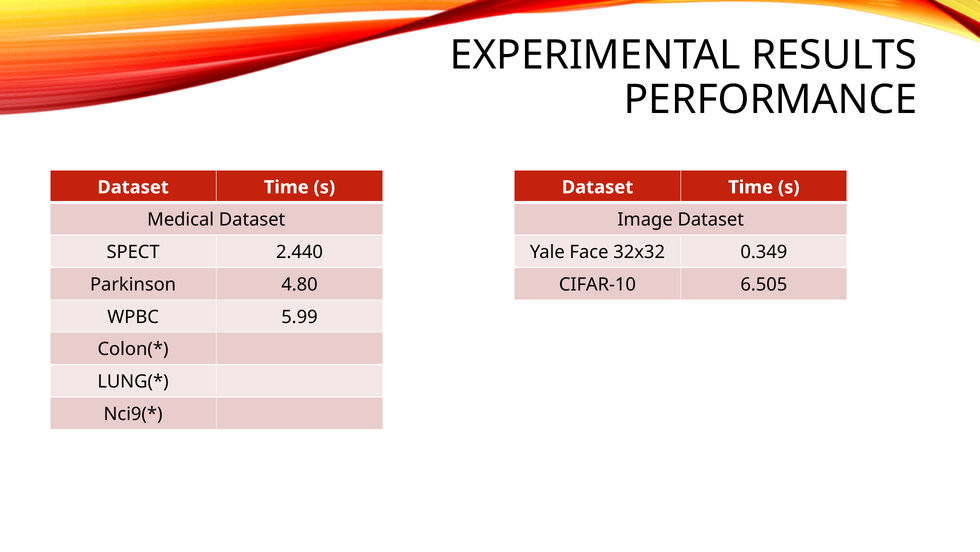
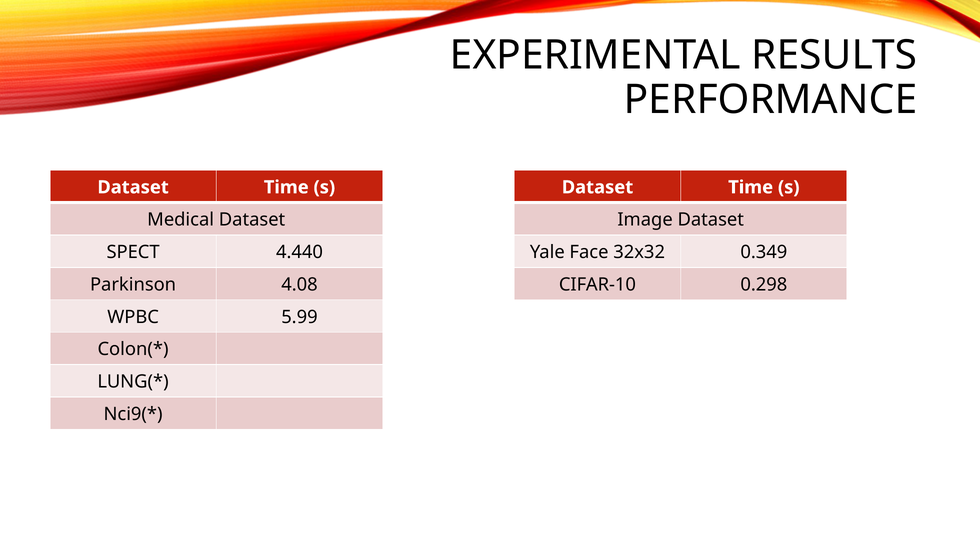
2.440: 2.440 -> 4.440 (299, 252)
4.80: 4.80 -> 4.08 (300, 284)
6.505: 6.505 -> 0.298 (764, 284)
